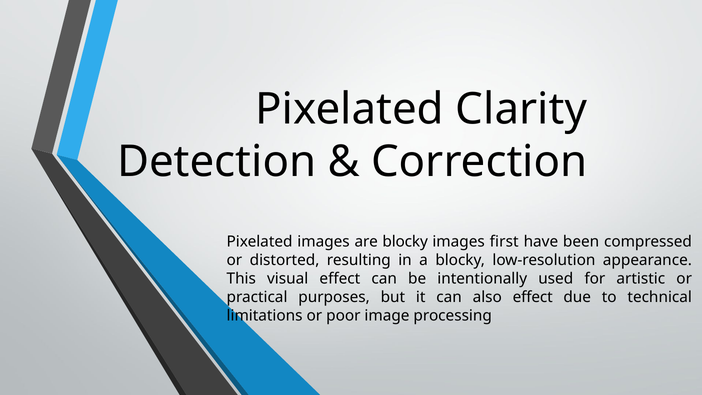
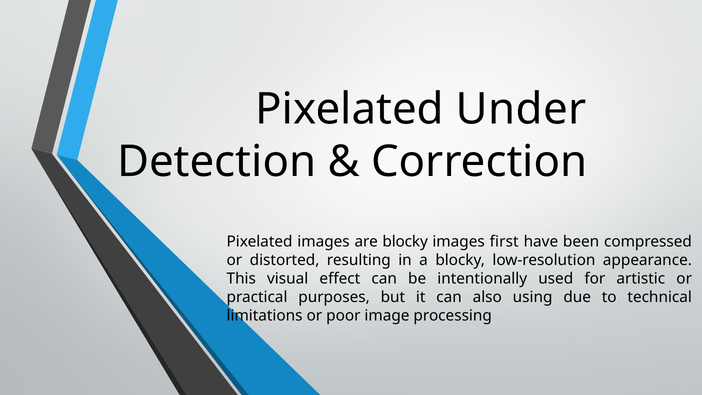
Clarity: Clarity -> Under (521, 109)
also effect: effect -> using (533, 297)
